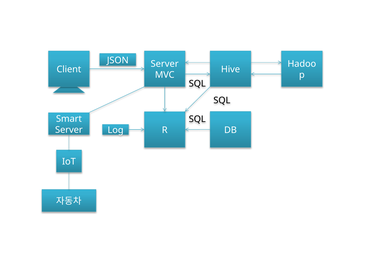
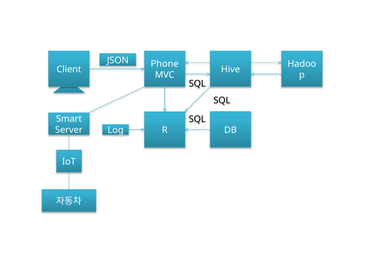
Server: Server -> Phone (165, 64)
